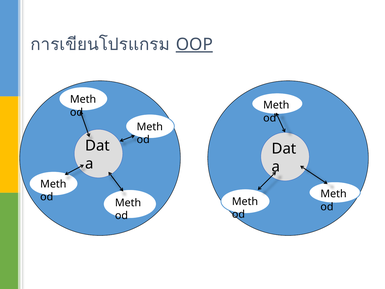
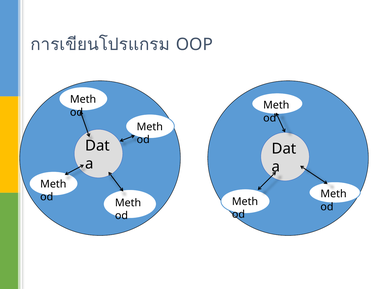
OOP underline: present -> none (194, 44)
